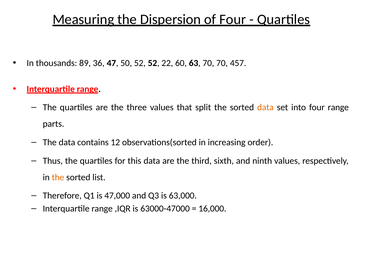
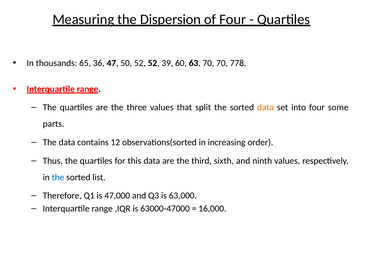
89: 89 -> 65 (85, 63)
22: 22 -> 39 (167, 63)
457: 457 -> 778 (238, 63)
four range: range -> some (338, 107)
the colour: orange -> blue (58, 177)
